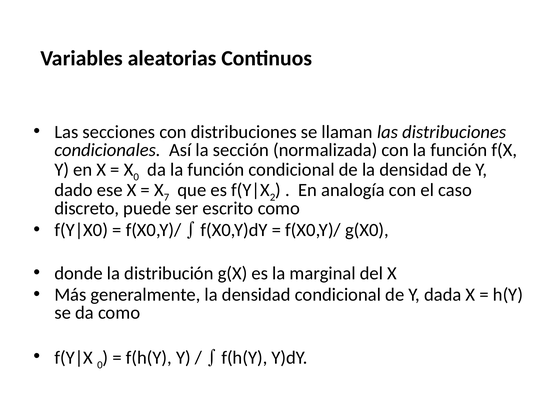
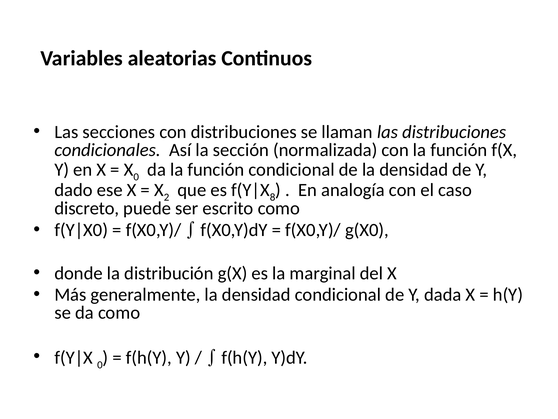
7: 7 -> 2 (166, 197)
2: 2 -> 8 (273, 197)
